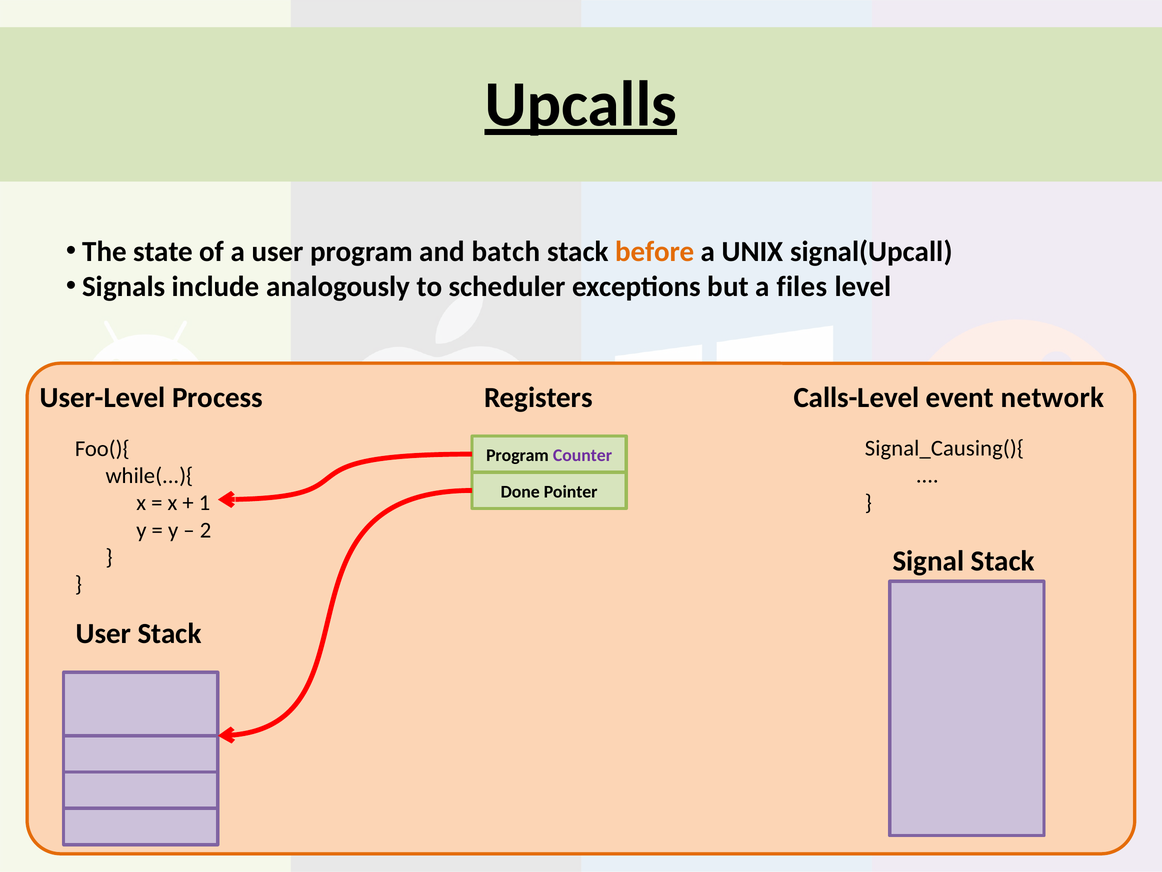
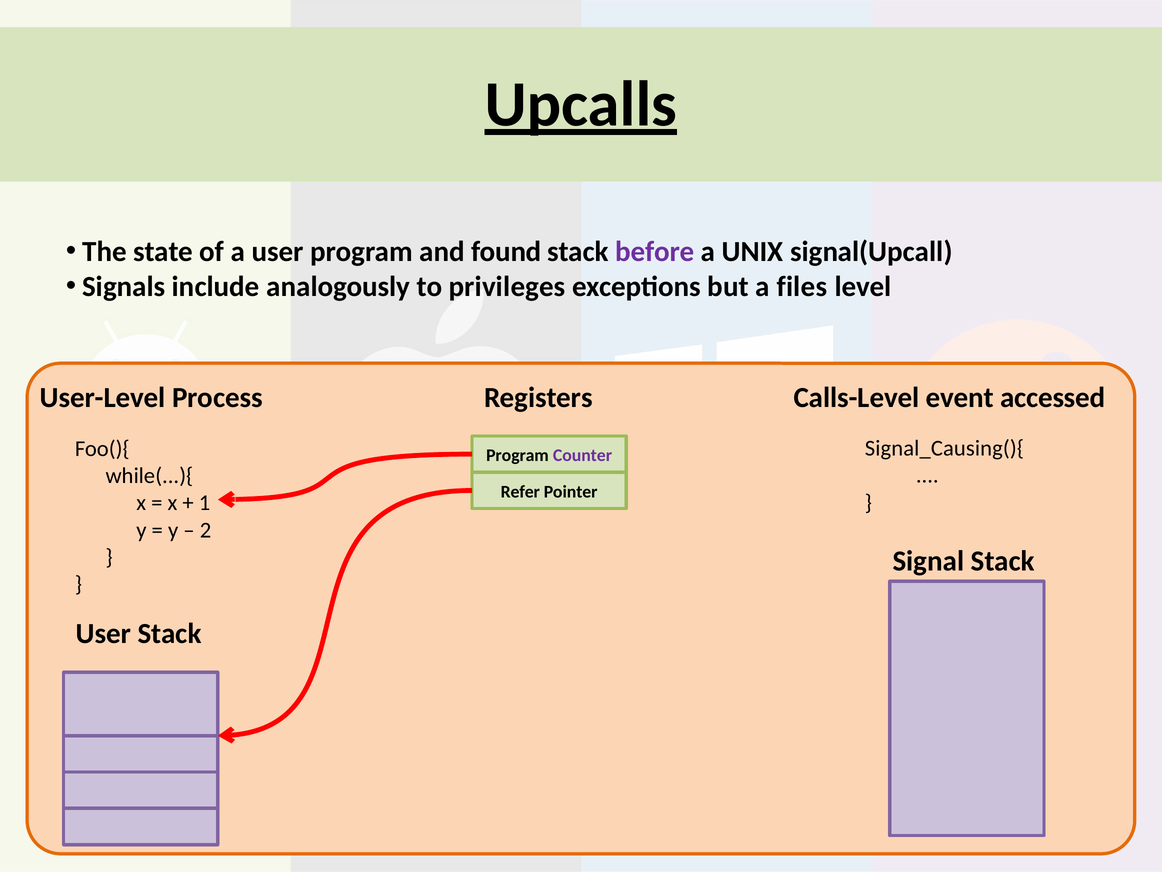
batch: batch -> found (506, 252)
before colour: orange -> purple (655, 252)
scheduler: scheduler -> privileges (507, 286)
network: network -> accessed (1053, 397)
Done: Done -> Refer (520, 491)
